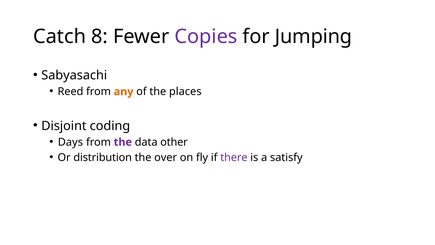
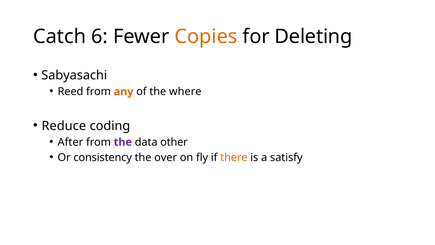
8: 8 -> 6 (100, 37)
Copies colour: purple -> orange (206, 37)
Jumping: Jumping -> Deleting (313, 37)
places: places -> where (185, 92)
Disjoint: Disjoint -> Reduce (64, 126)
Days: Days -> After (70, 142)
distribution: distribution -> consistency (103, 157)
there colour: purple -> orange (234, 157)
